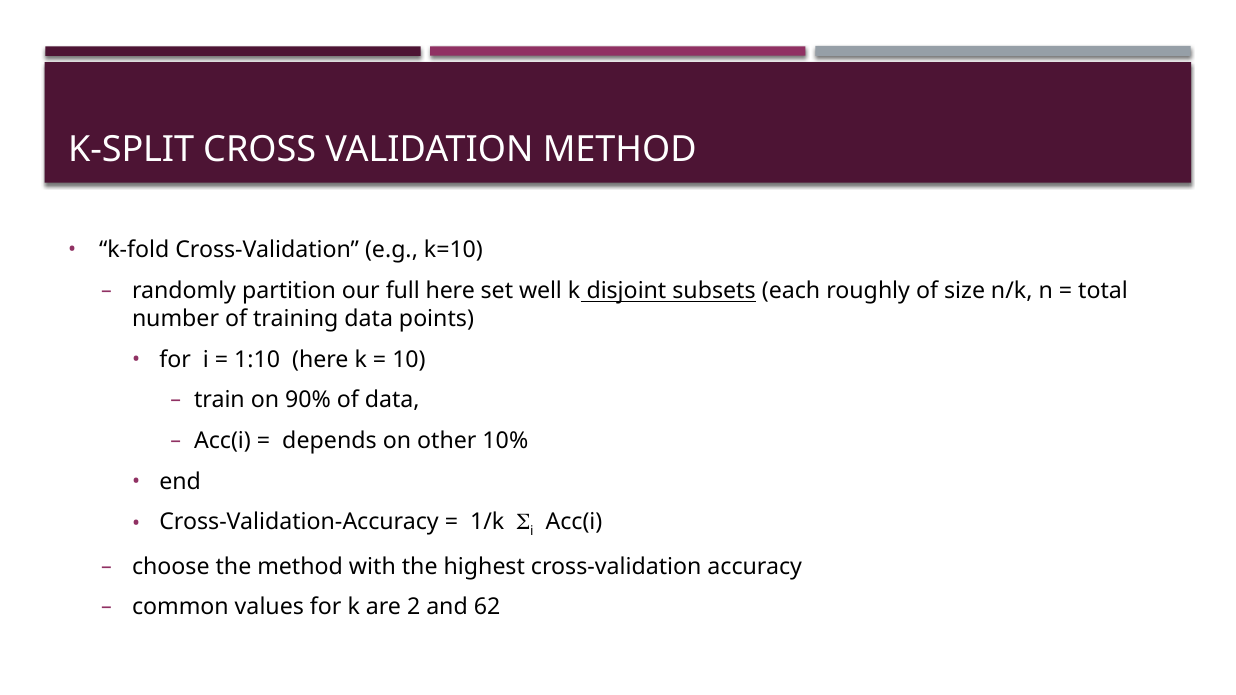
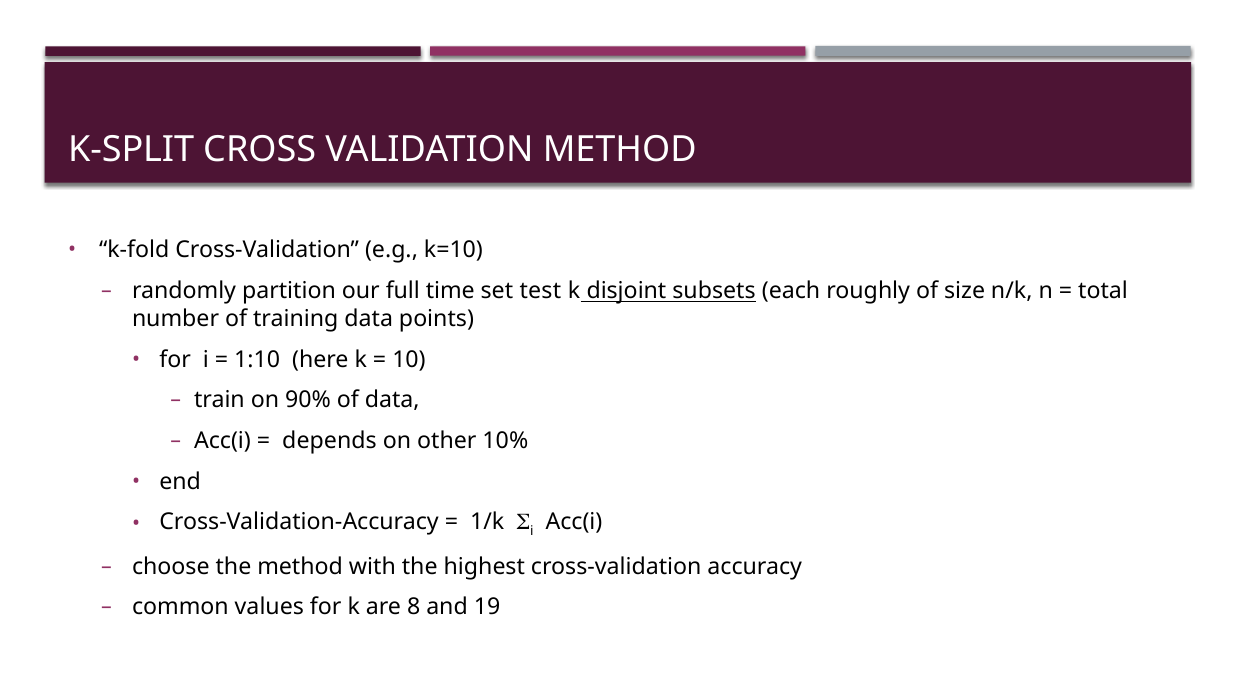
full here: here -> time (450, 291)
well: well -> test (540, 291)
2: 2 -> 8 (414, 608)
62: 62 -> 19 (487, 608)
